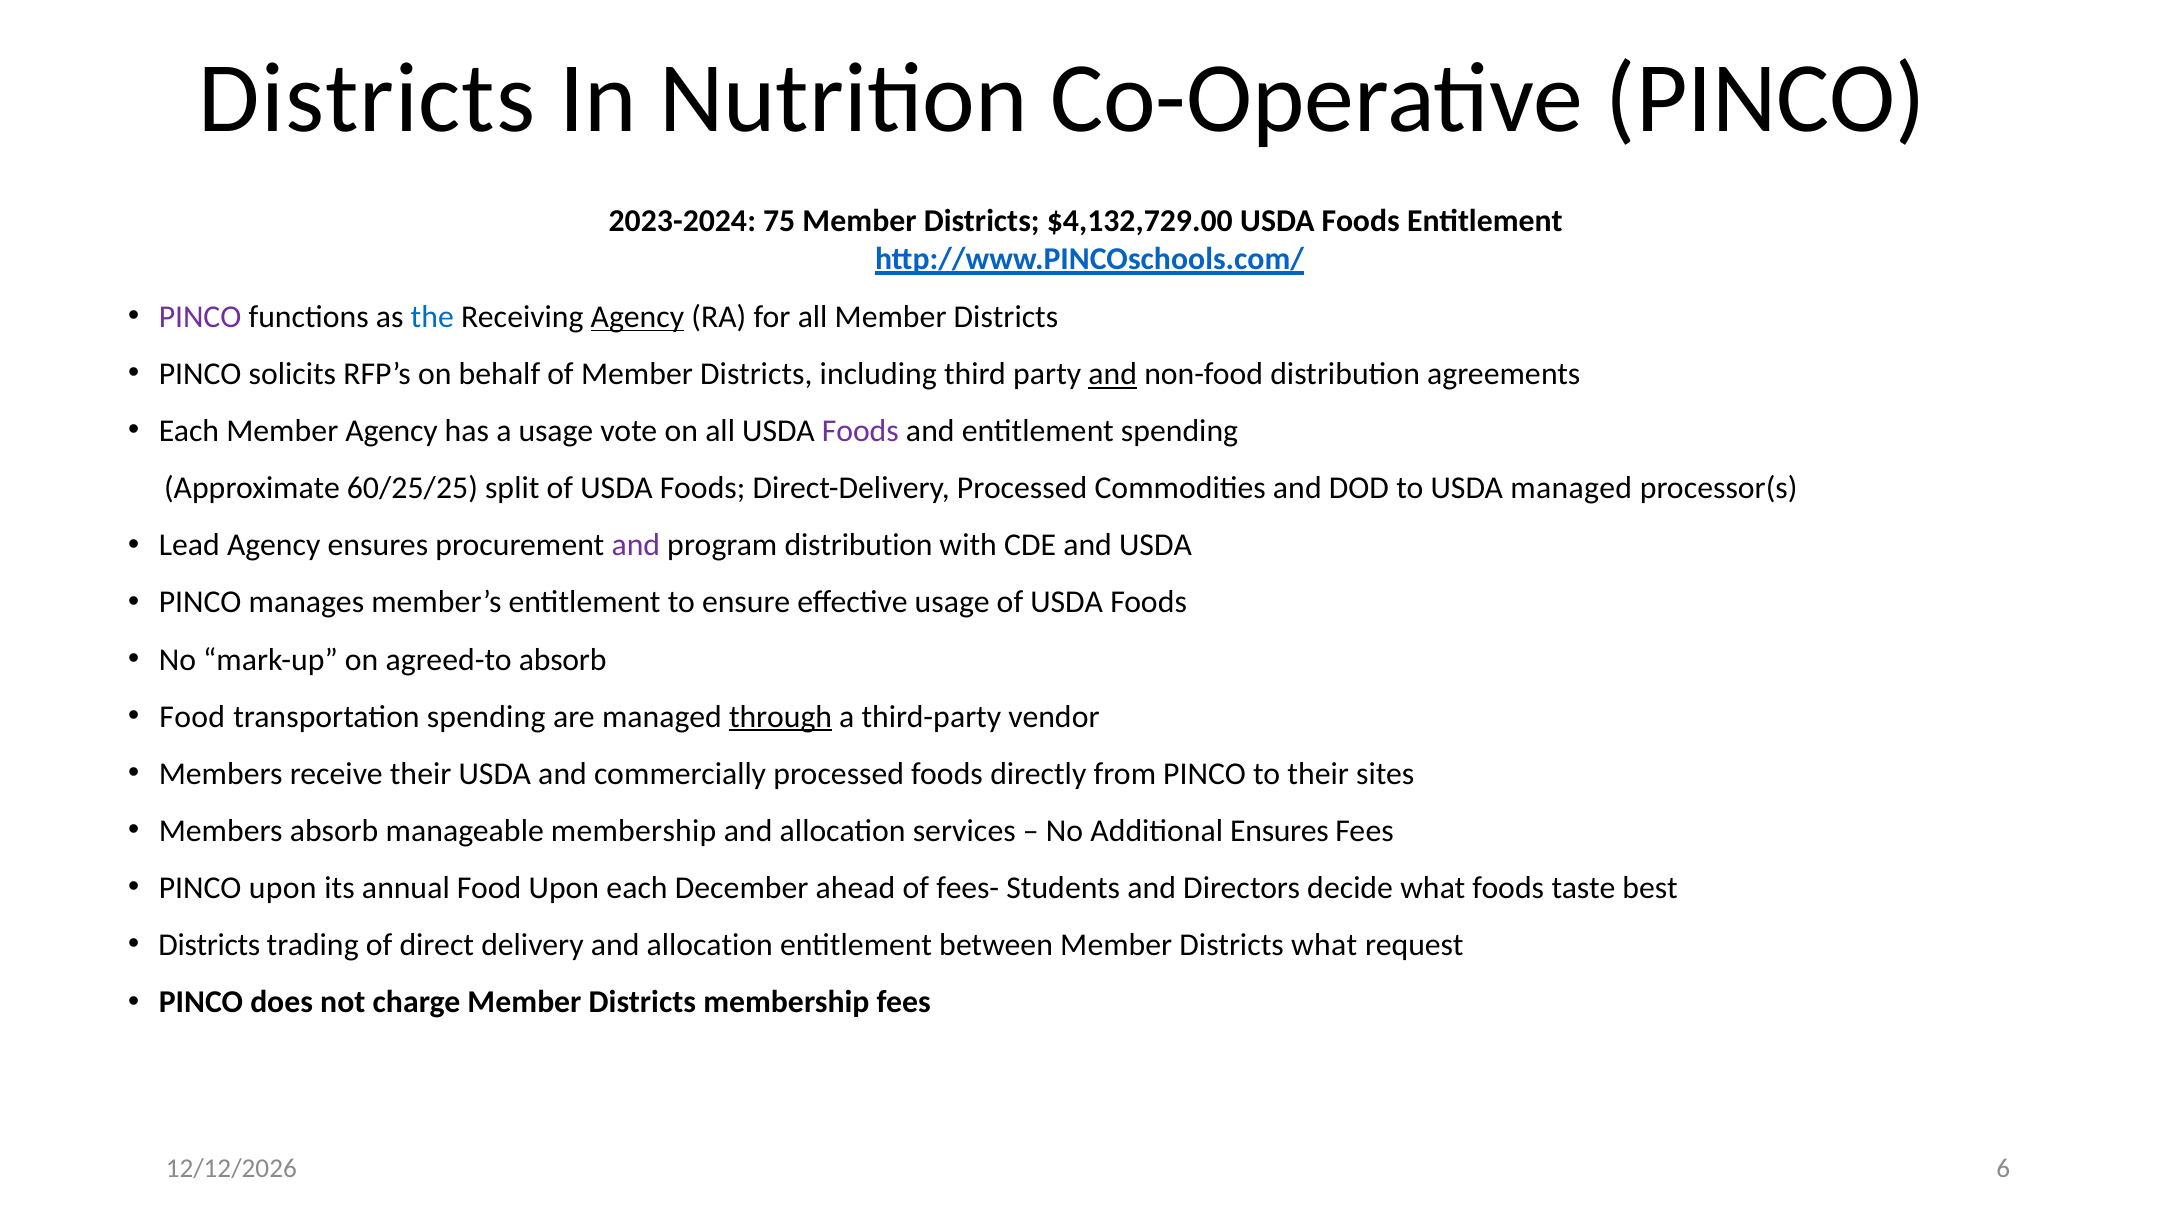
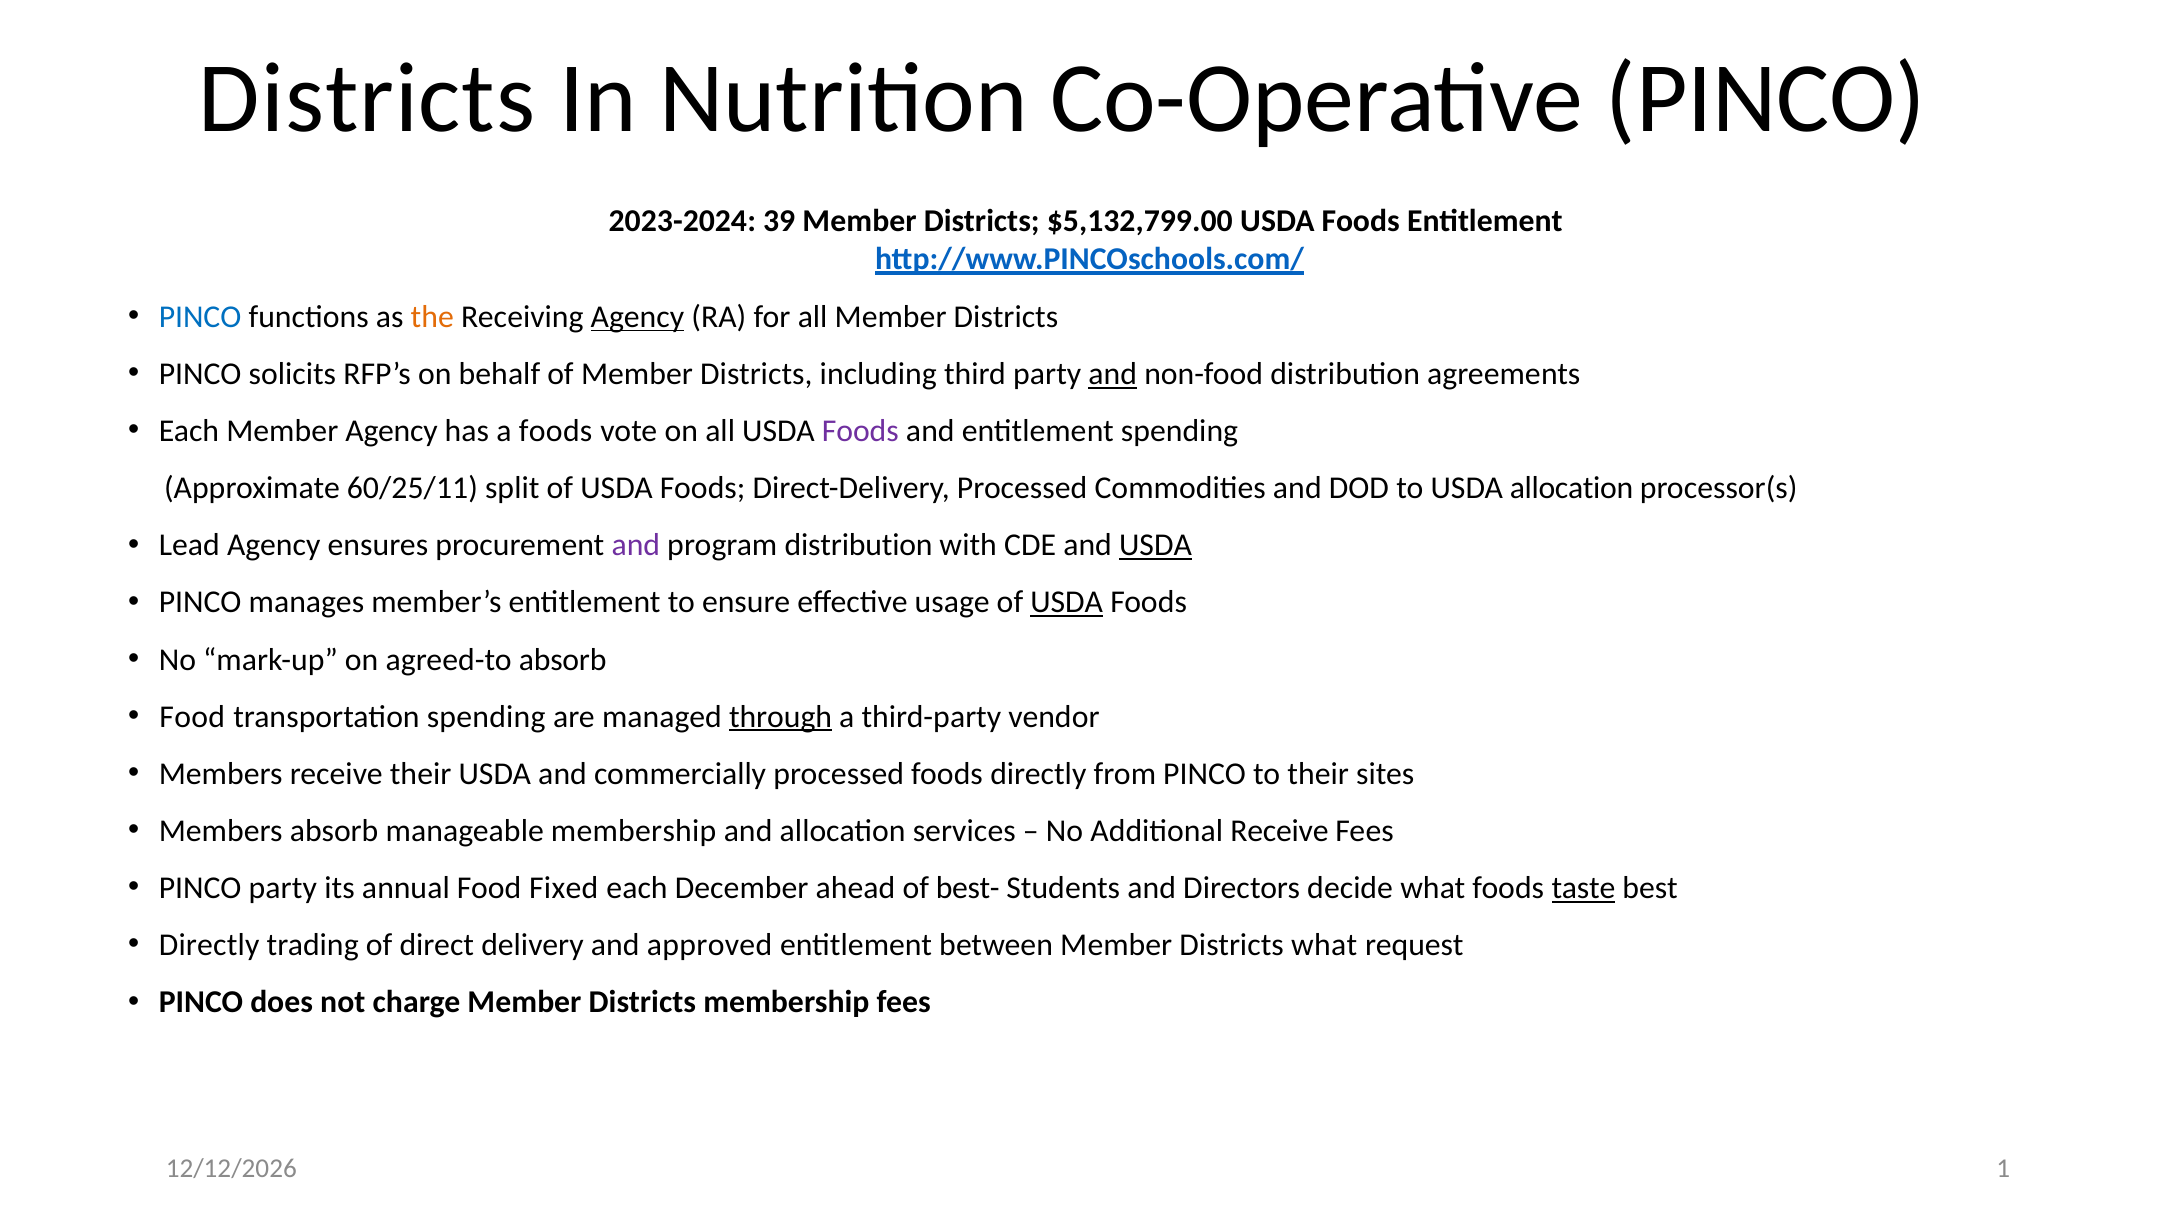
75: 75 -> 39 (779, 221)
$4,132,729.00: $4,132,729.00 -> $5,132,799.00 (1140, 221)
PINCO colour: purple -> blue (200, 317)
the colour: blue -> orange (432, 317)
a usage: usage -> foods (556, 431)
60/25/25: 60/25/25 -> 60/25/11 (412, 488)
USDA managed: managed -> allocation (1572, 488)
USDA underline: none -> present (1156, 545)
USDA underline: none -> present (1067, 602)
Additional Ensures: Ensures -> Receive (1279, 831)
PINCO upon: upon -> party (283, 888)
Food Upon: Upon -> Fixed (564, 888)
fees-: fees- -> best- (968, 888)
taste underline: none -> present (1583, 888)
Districts: Districts -> Directly (209, 945)
delivery and allocation: allocation -> approved (710, 945)
6: 6 -> 1 (2003, 1169)
